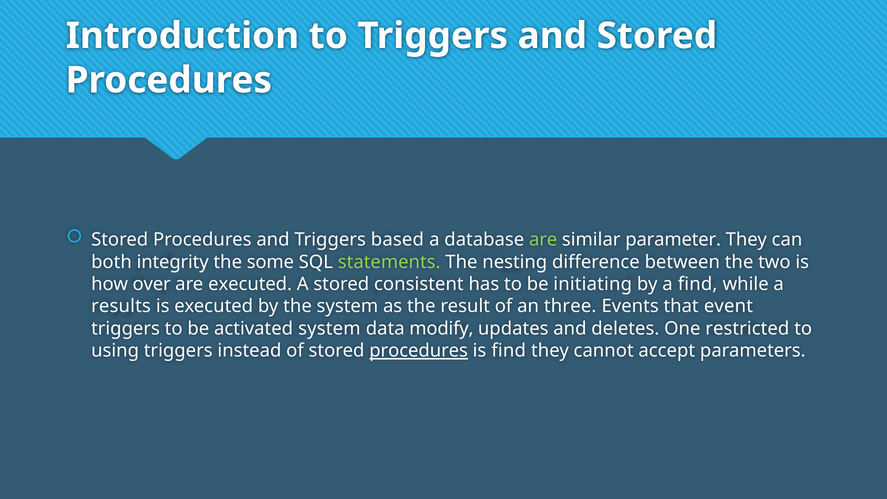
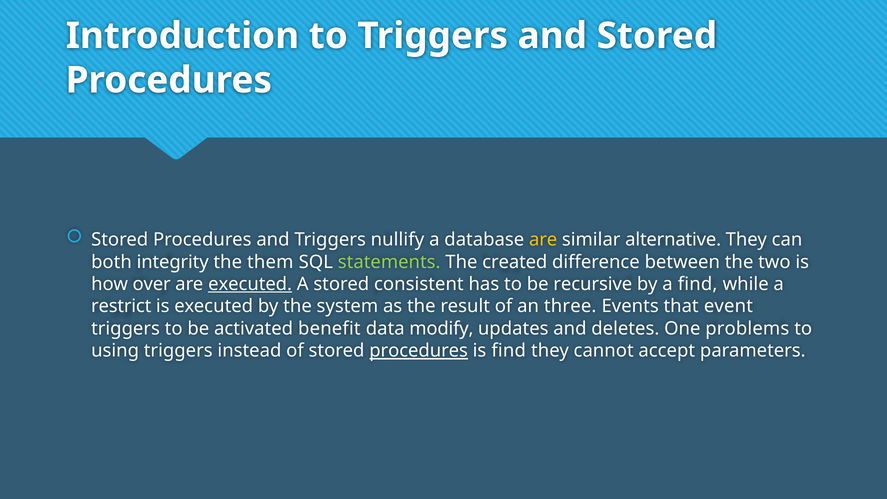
based: based -> nullify (397, 240)
are colour: light green -> yellow (543, 240)
parameter: parameter -> alternative (673, 240)
some: some -> them (270, 262)
nesting: nesting -> created (515, 262)
executed underline: none -> present (250, 284)
initiating: initiating -> recursive (593, 284)
results: results -> restrict (121, 306)
activated system: system -> benefit (329, 329)
restricted: restricted -> problems (747, 329)
